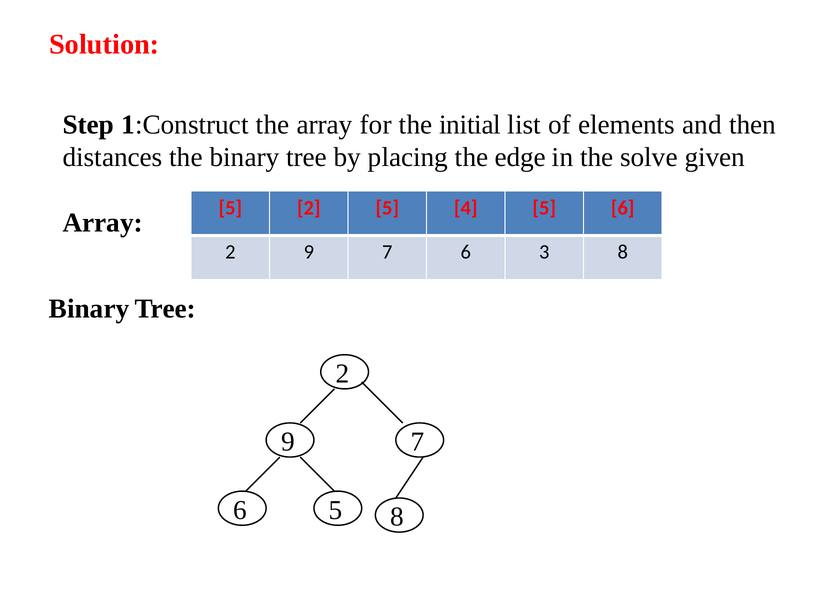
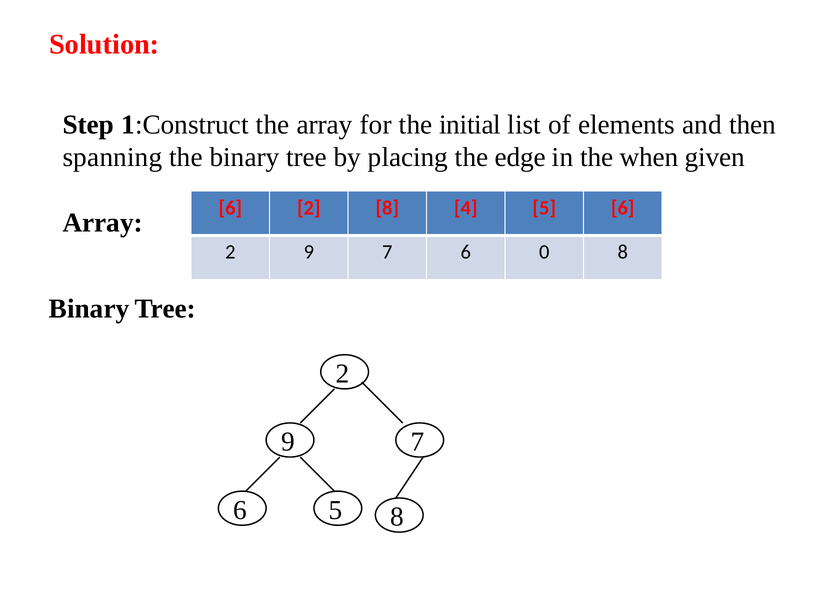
distances: distances -> spanning (113, 157)
solve: solve -> when (649, 157)
5: 5 -> 6 (230, 208)
2 5: 5 -> 8 (387, 208)
3: 3 -> 0 (544, 252)
